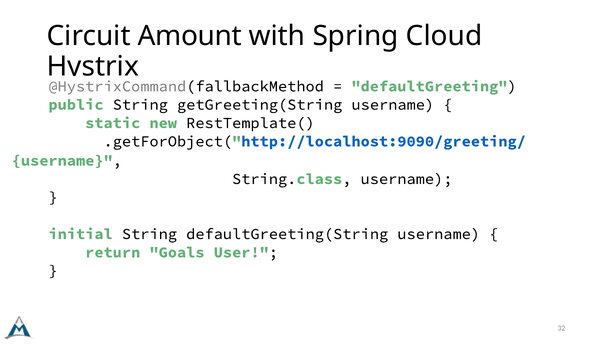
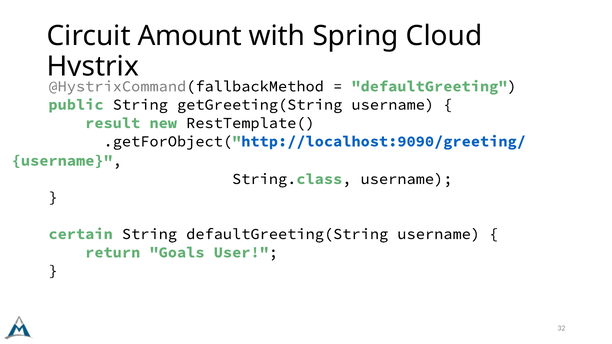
static: static -> result (113, 123)
initial: initial -> certain (81, 234)
